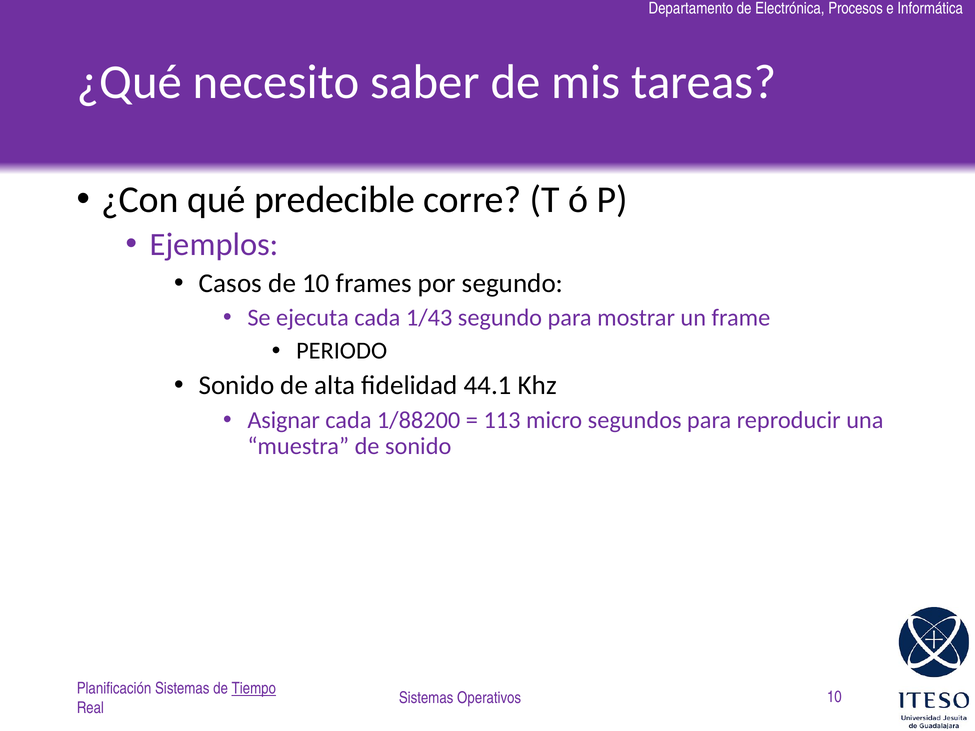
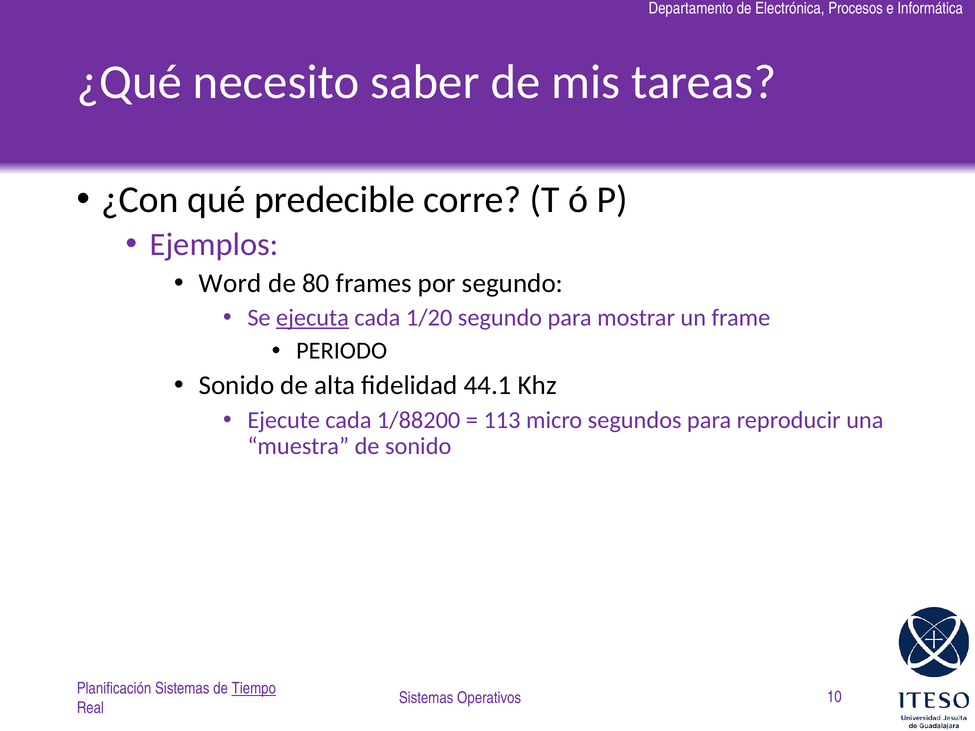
Casos: Casos -> Word (230, 283)
de 10: 10 -> 80 (316, 283)
ejecuta underline: none -> present (312, 318)
1/43: 1/43 -> 1/20 (429, 318)
Asignar: Asignar -> Ejecute (284, 420)
